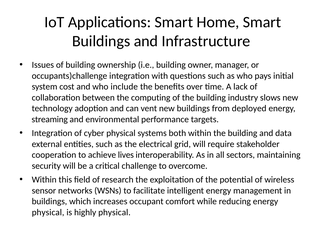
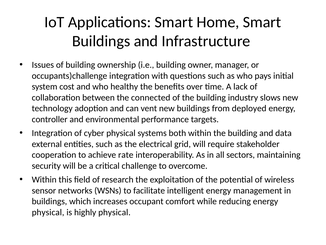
include: include -> healthy (124, 86)
computing: computing -> connected (151, 97)
streaming: streaming -> controller (50, 119)
lives: lives -> rate (126, 155)
